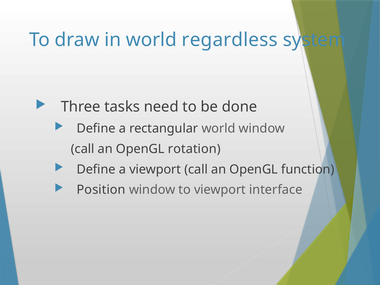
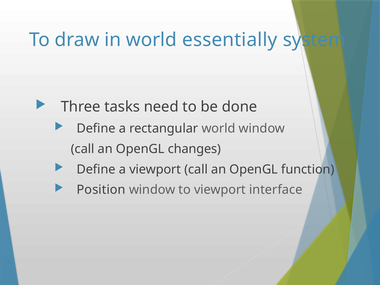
regardless: regardless -> essentially (230, 40)
rotation: rotation -> changes (194, 149)
